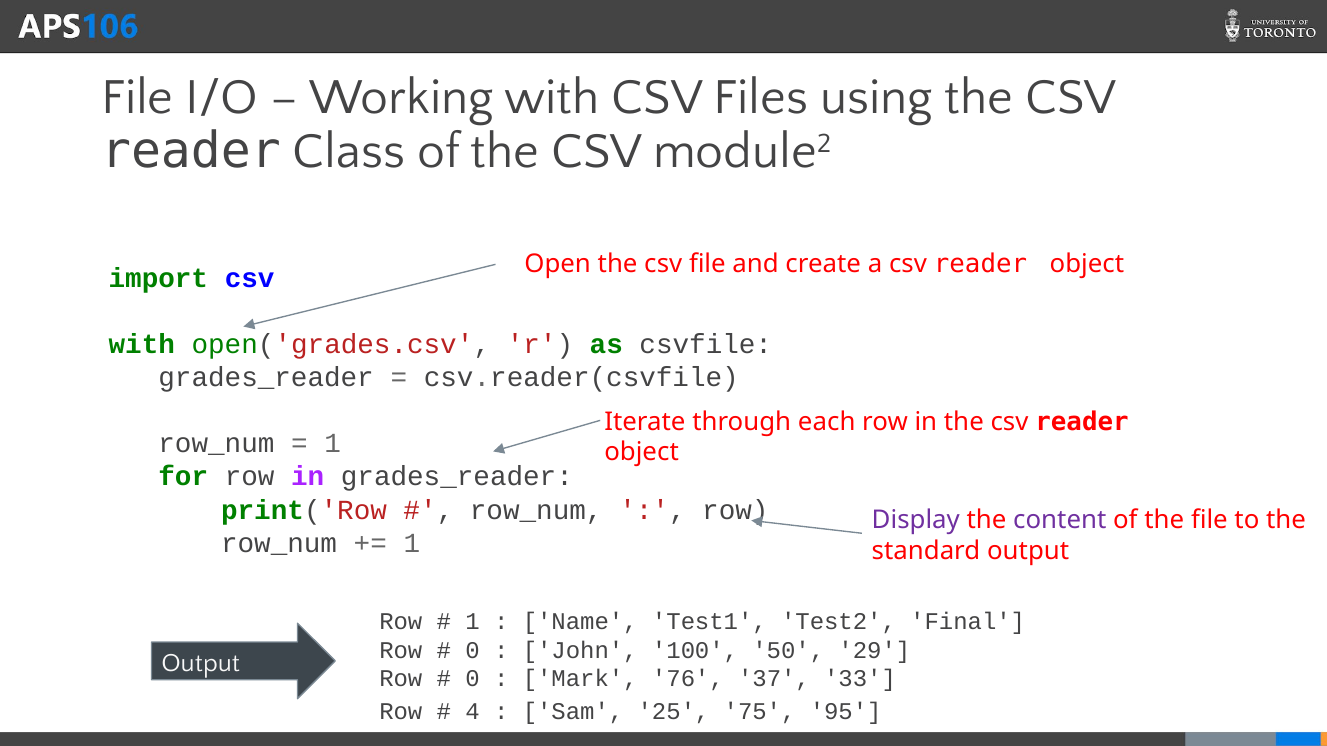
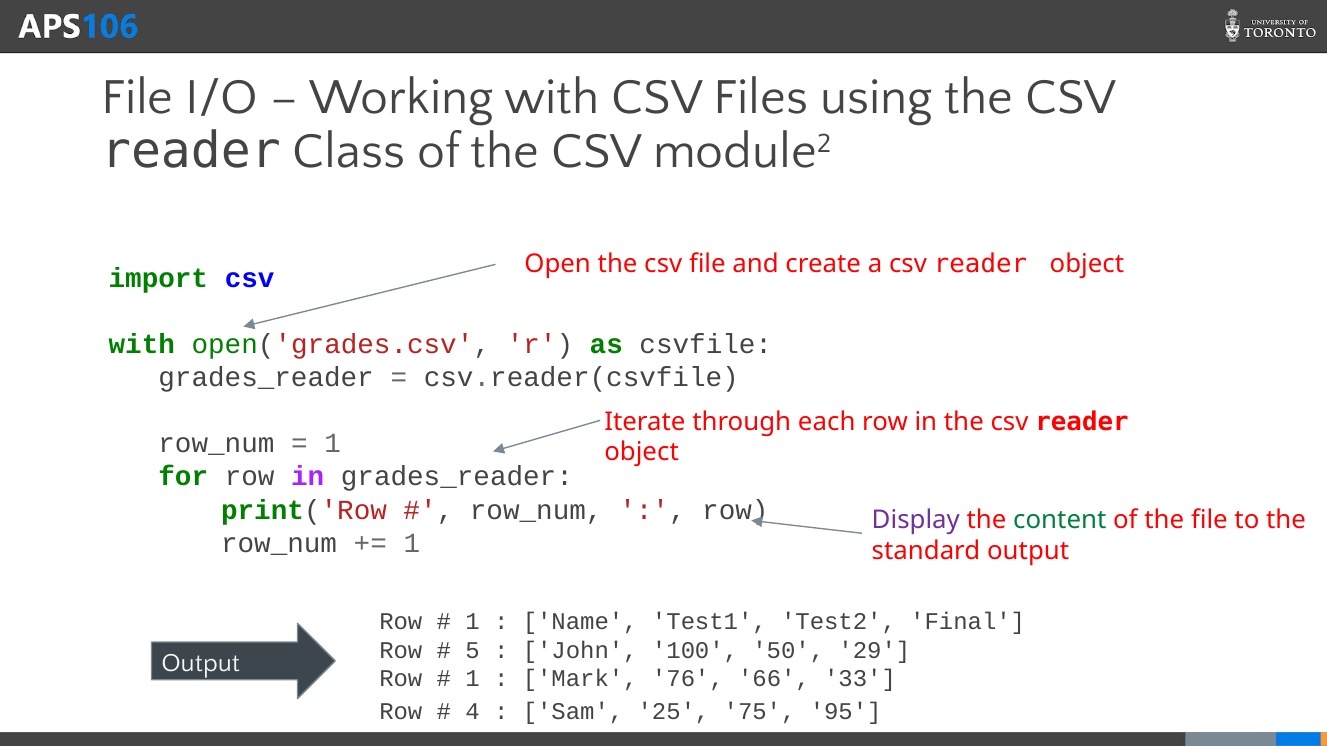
content colour: purple -> green (1060, 520)
0: 0 -> 5 (473, 651)
0: 0 -> 1 (473, 679)
37: 37 -> 66 (774, 679)
